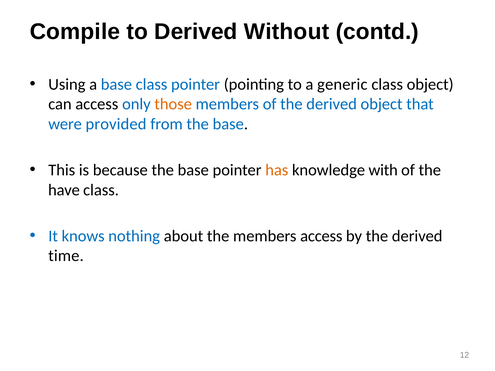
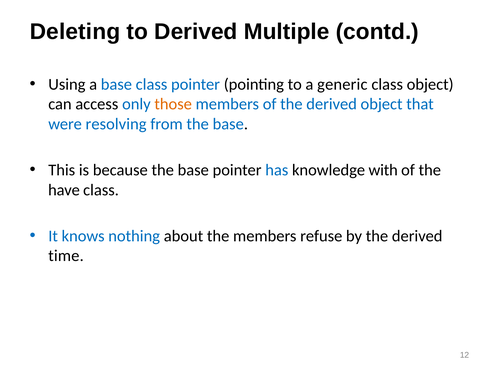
Compile: Compile -> Deleting (75, 32)
Without: Without -> Multiple (287, 32)
provided: provided -> resolving (116, 124)
has colour: orange -> blue (277, 170)
members access: access -> refuse (321, 236)
